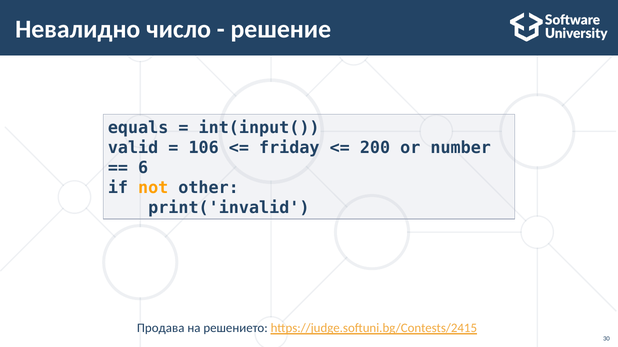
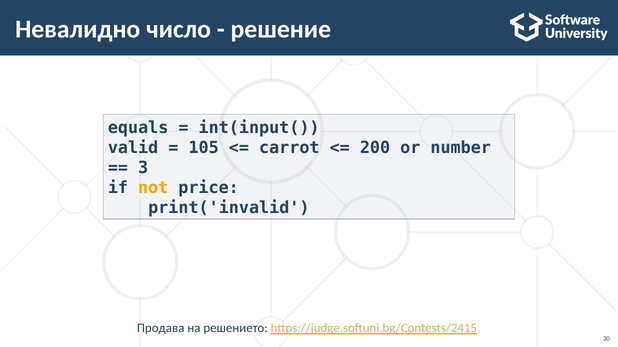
106: 106 -> 105 (204, 148)
friday: friday -> carrot (289, 148)
6: 6 -> 3 (143, 168)
other: other -> price (209, 188)
